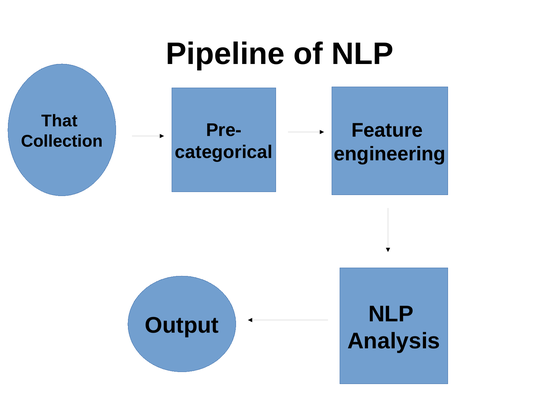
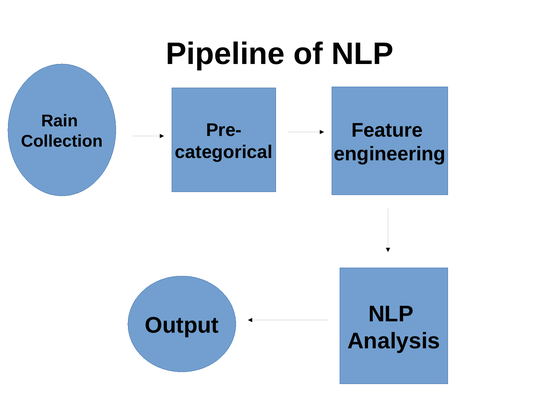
That: That -> Rain (60, 121)
